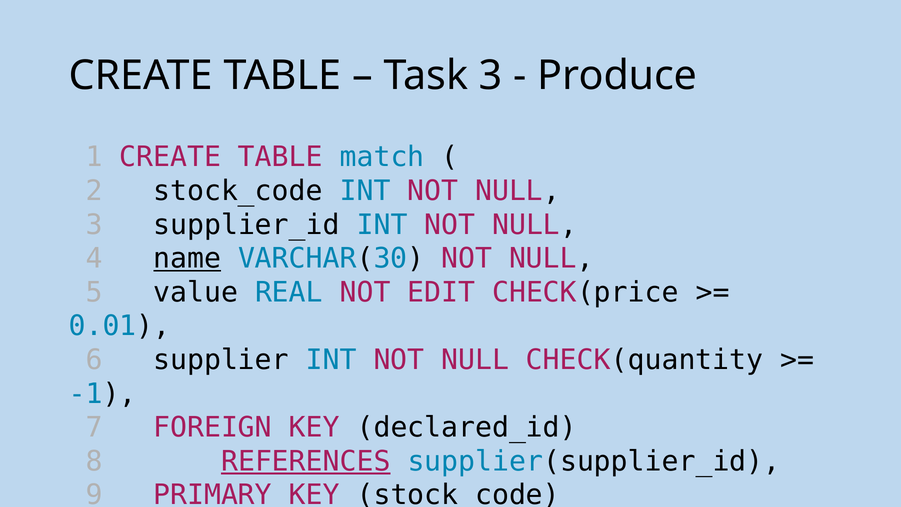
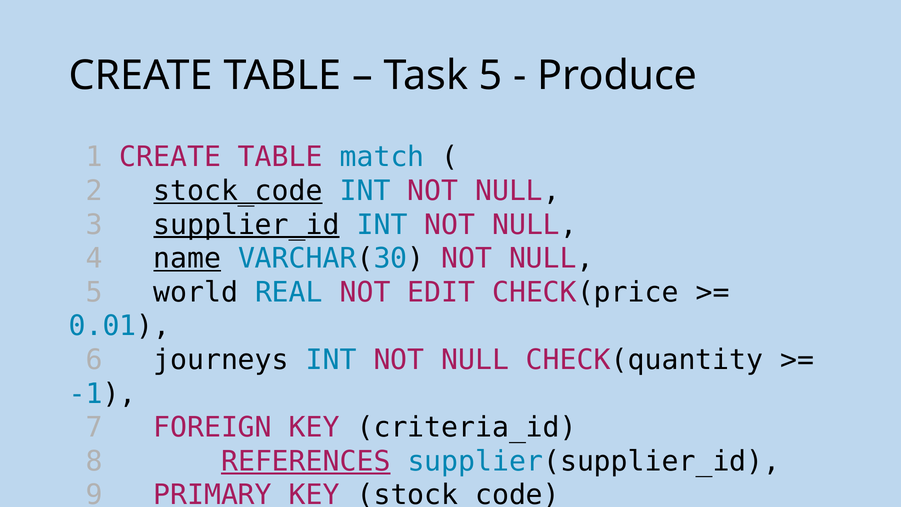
Task 3: 3 -> 5 (491, 76)
stock_code underline: none -> present (238, 191)
supplier_id underline: none -> present (246, 225)
value: value -> world (196, 292)
supplier: supplier -> journeys (221, 360)
declared_id: declared_id -> criteria_id (467, 427)
